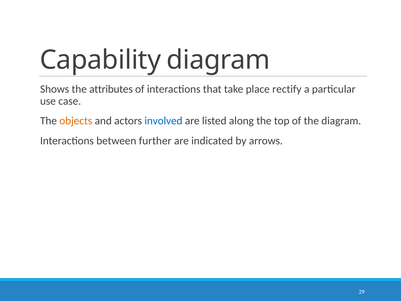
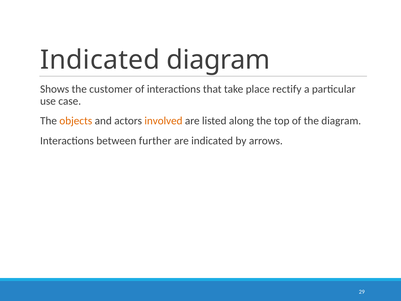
Capability: Capability -> Indicated (100, 60)
attributes: attributes -> customer (111, 89)
involved colour: blue -> orange (163, 121)
